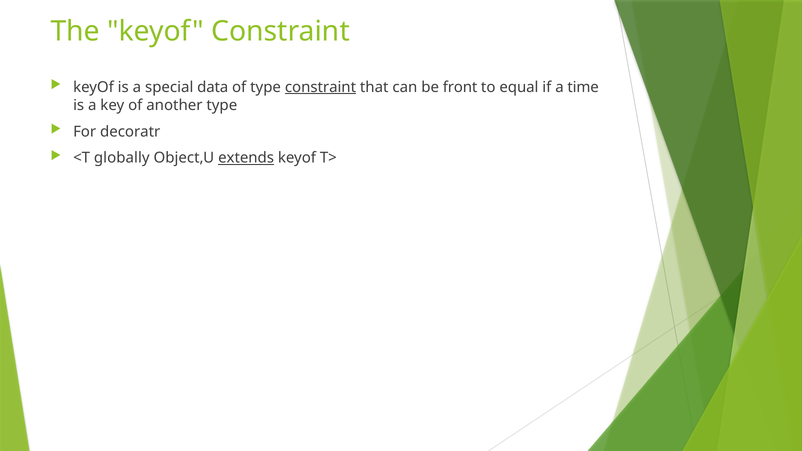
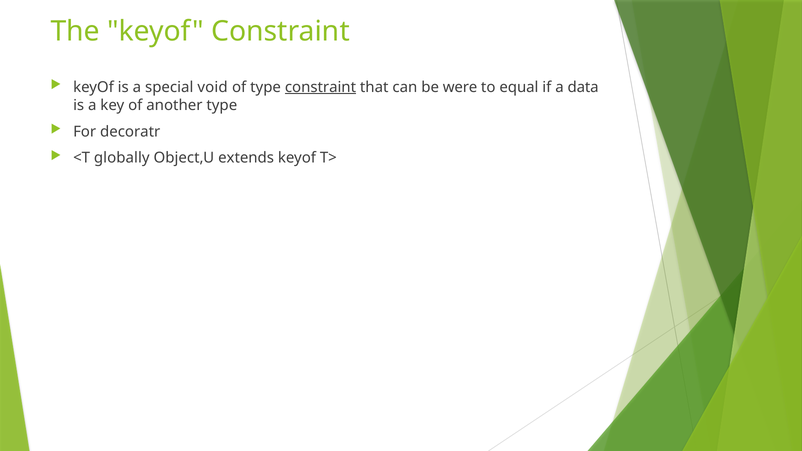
data: data -> void (213, 87)
front: front -> were (460, 87)
time: time -> data (583, 87)
extends underline: present -> none (246, 158)
